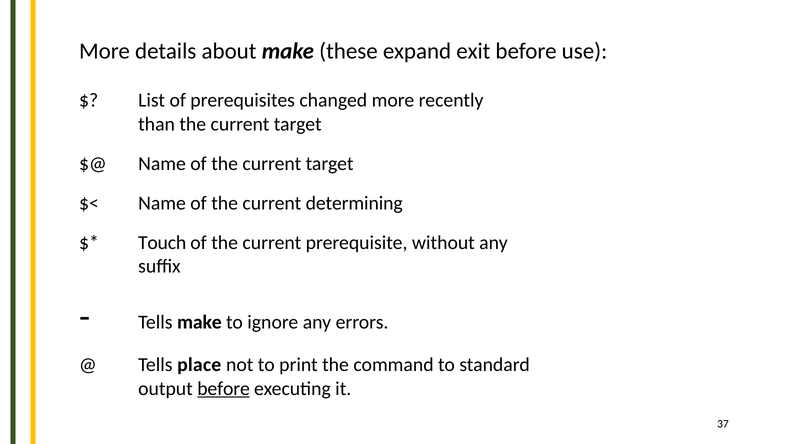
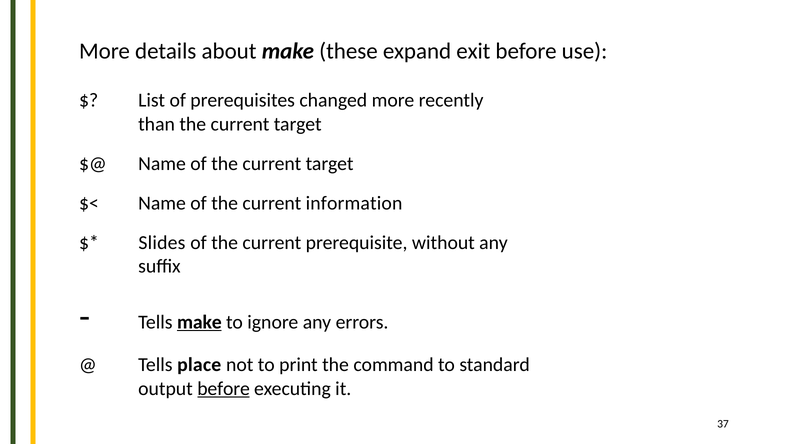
determining: determining -> information (354, 203)
Touch: Touch -> Slides (162, 242)
make underline: none -> present (199, 322)
